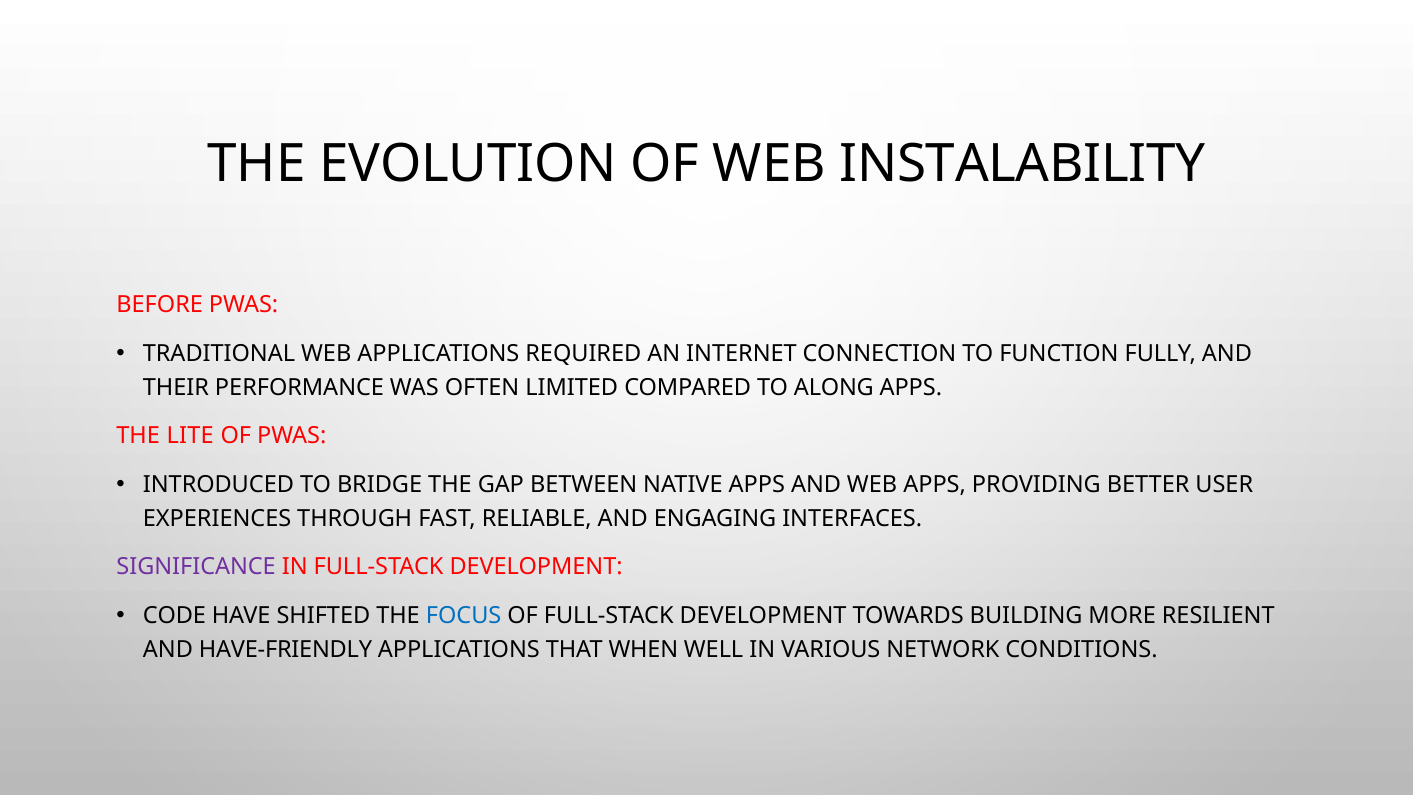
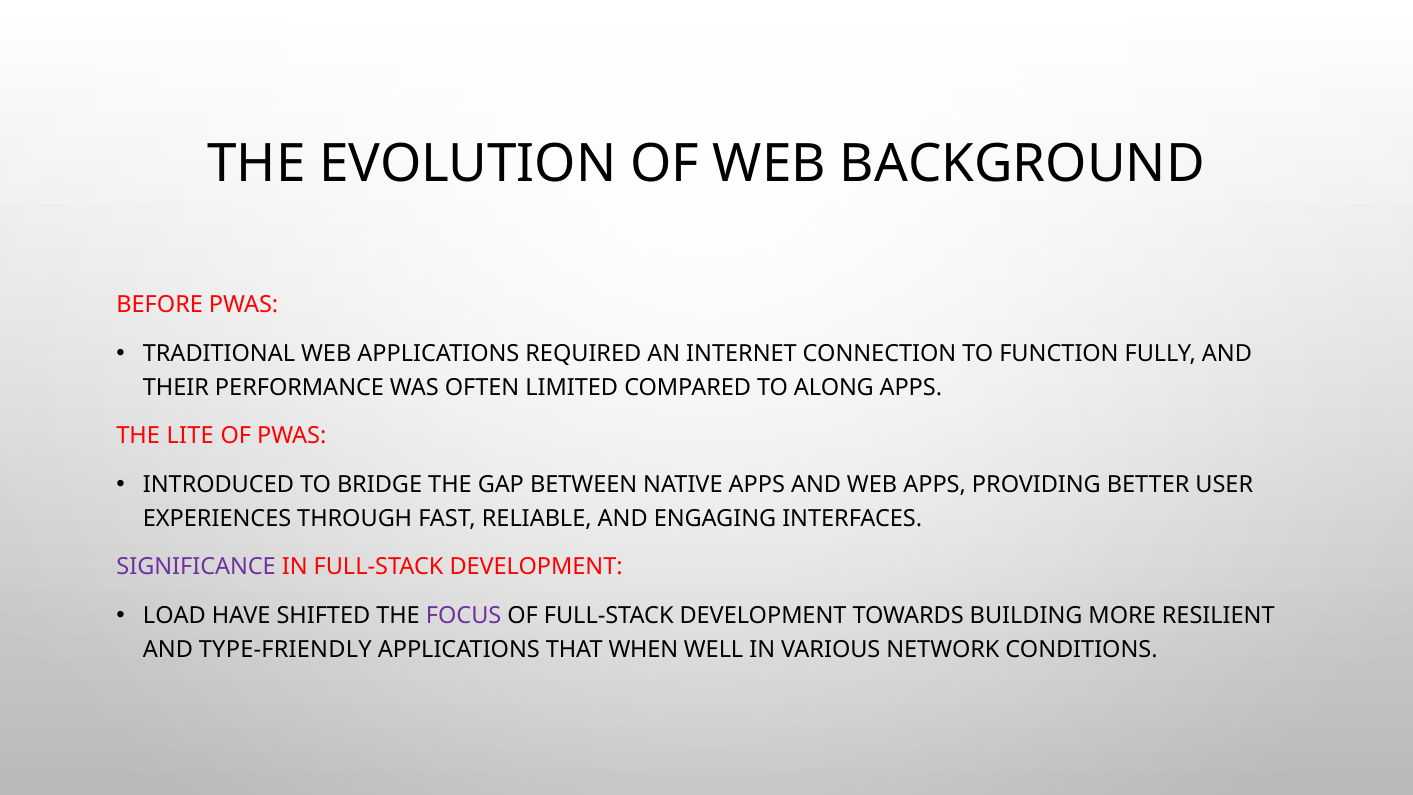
INSTALABILITY: INSTALABILITY -> BACKGROUND (1022, 164)
CODE: CODE -> LOAD (174, 616)
FOCUS colour: blue -> purple (464, 616)
HAVE-FRIENDLY: HAVE-FRIENDLY -> TYPE-FRIENDLY (285, 649)
